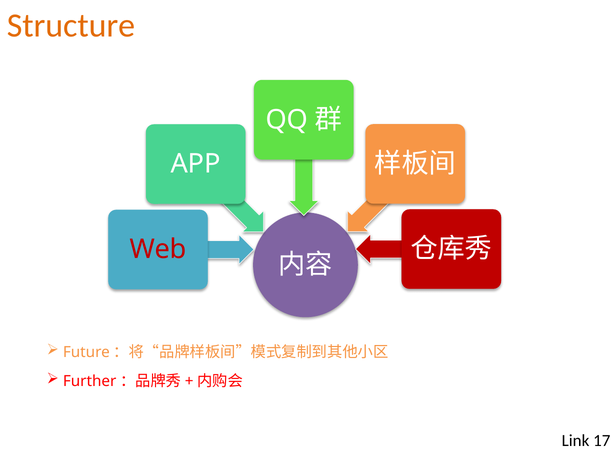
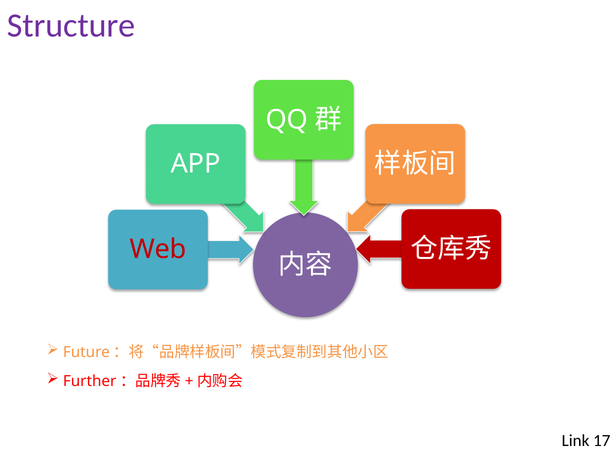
Structure colour: orange -> purple (71, 26)
